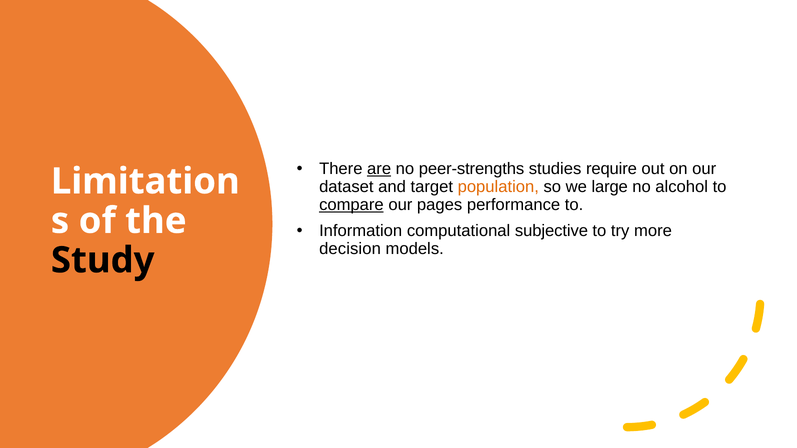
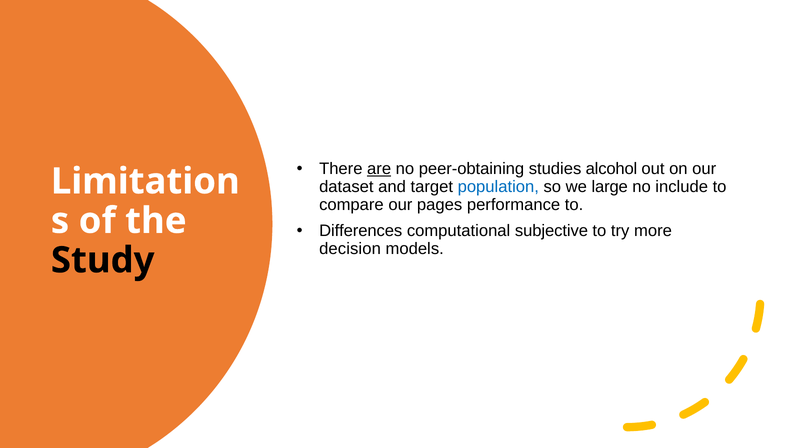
peer-strengths: peer-strengths -> peer-obtaining (471, 169)
require: require -> alcohol (611, 169)
population colour: orange -> blue (498, 187)
alcohol: alcohol -> include (682, 187)
compare underline: present -> none (351, 205)
Information: Information -> Differences (361, 231)
